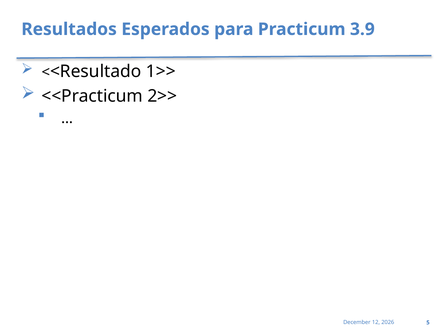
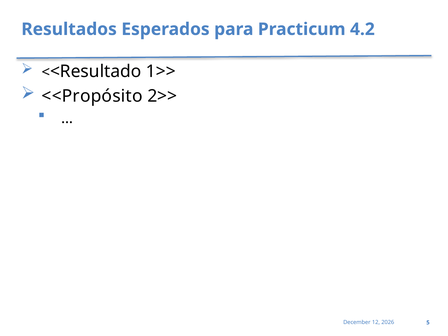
3.9: 3.9 -> 4.2 (362, 29)
<<Practicum: <<Practicum -> <<Propósito (92, 96)
